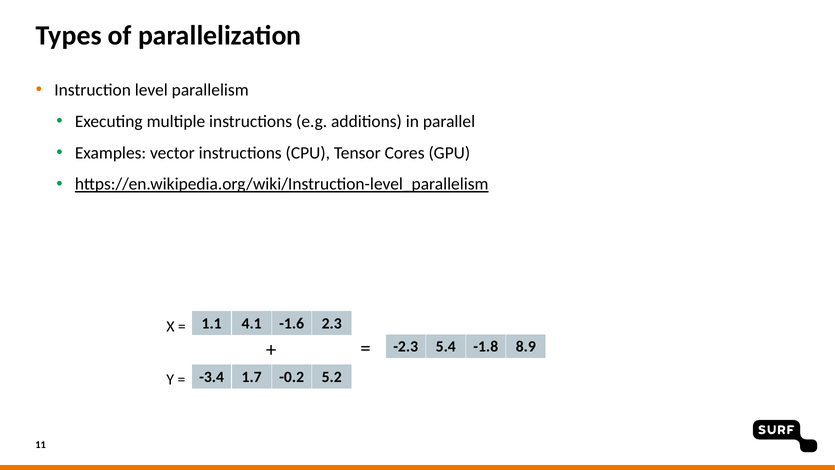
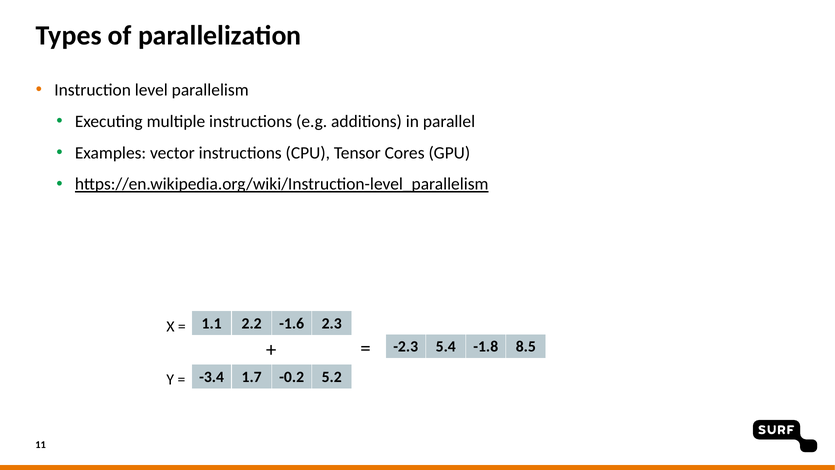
4.1: 4.1 -> 2.2 (252, 323)
8.9: 8.9 -> 8.5 (526, 347)
